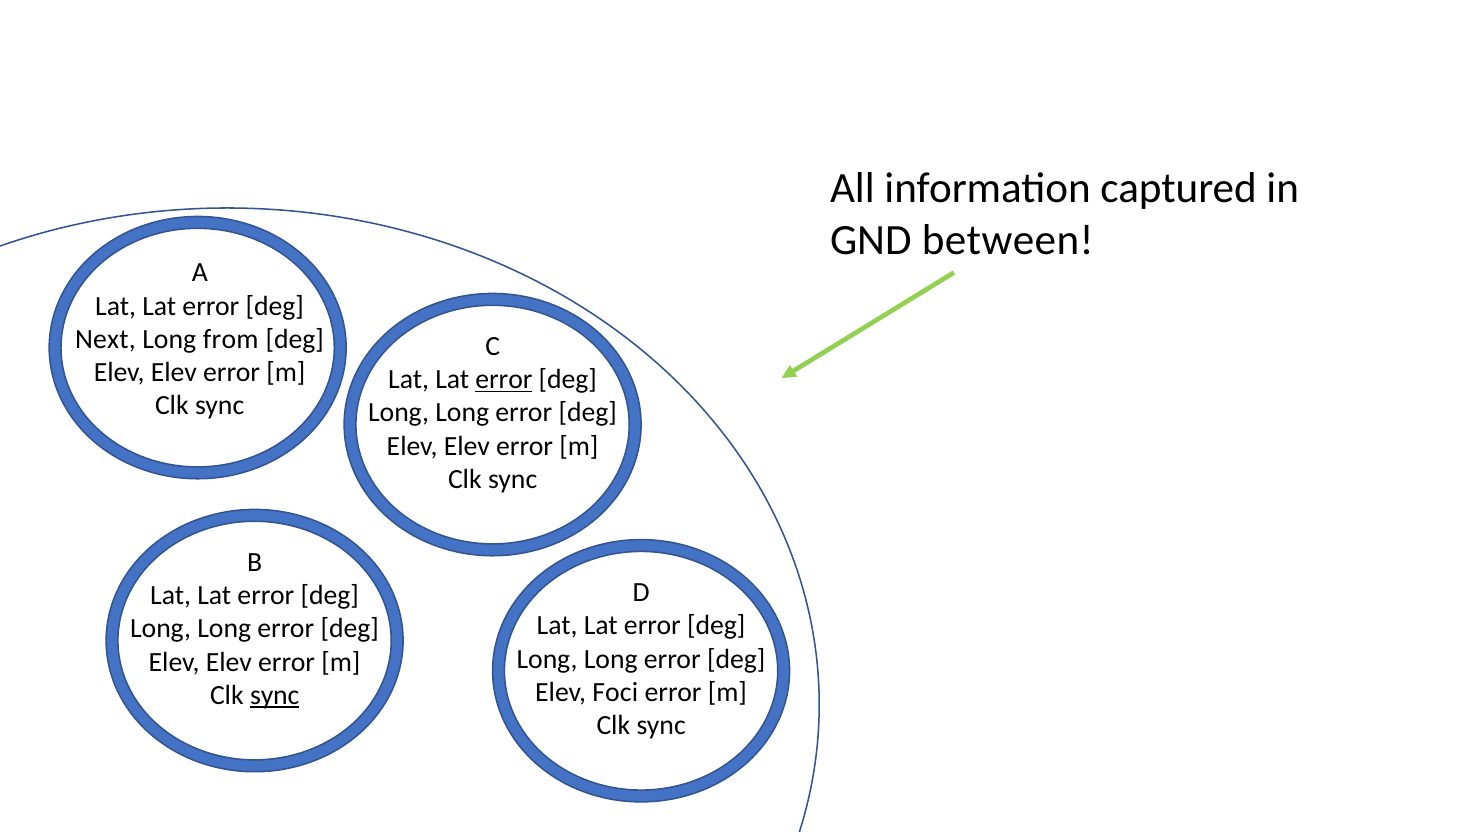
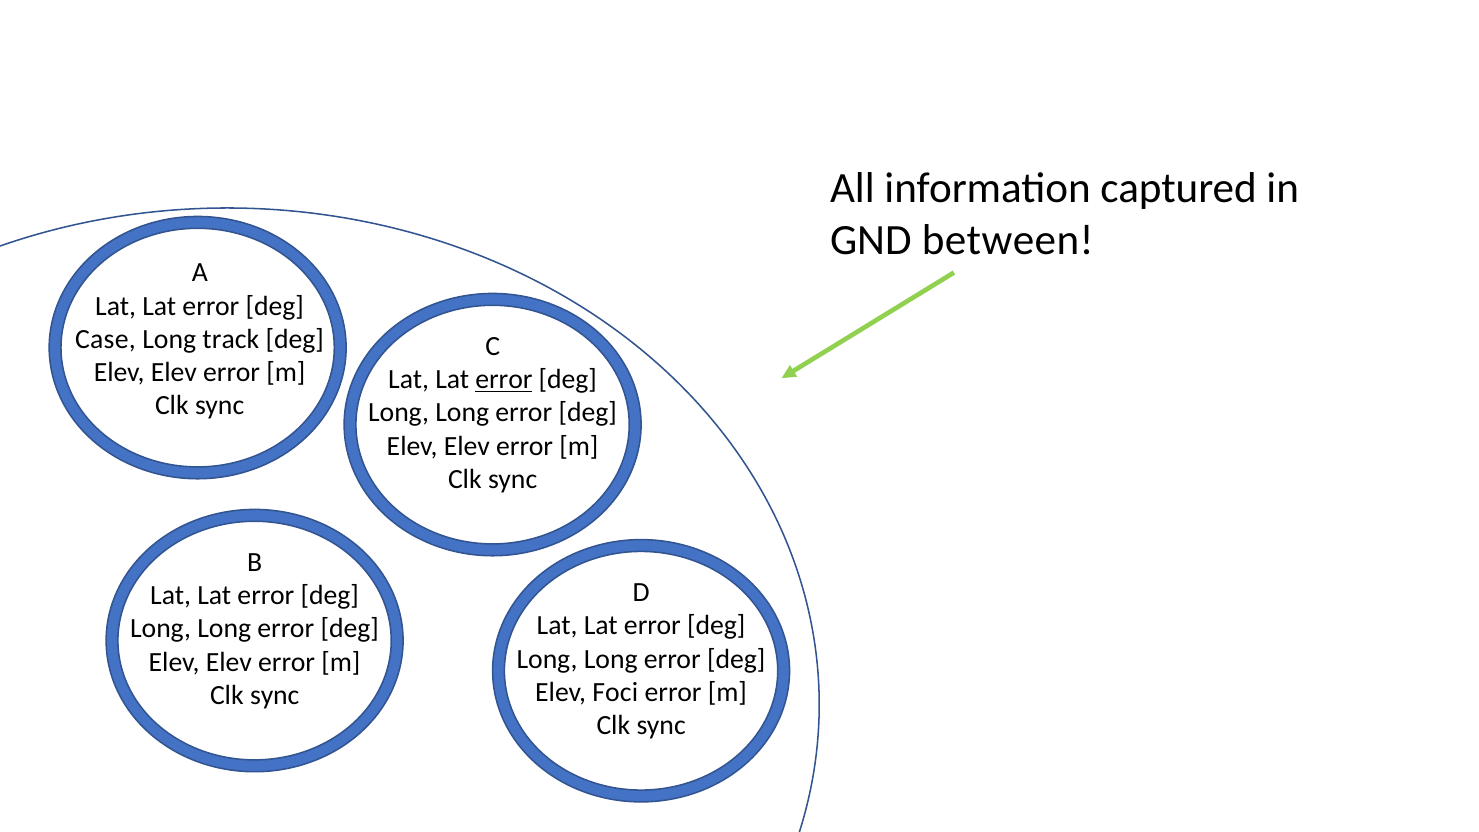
Next: Next -> Case (105, 339)
from: from -> track (231, 339)
sync underline: present -> none (275, 695)
